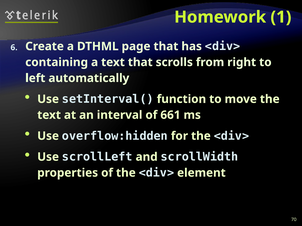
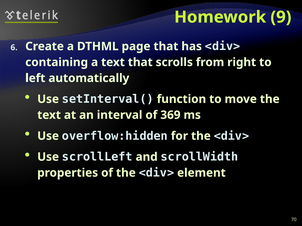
1: 1 -> 9 (281, 17)
661: 661 -> 369 (170, 115)
